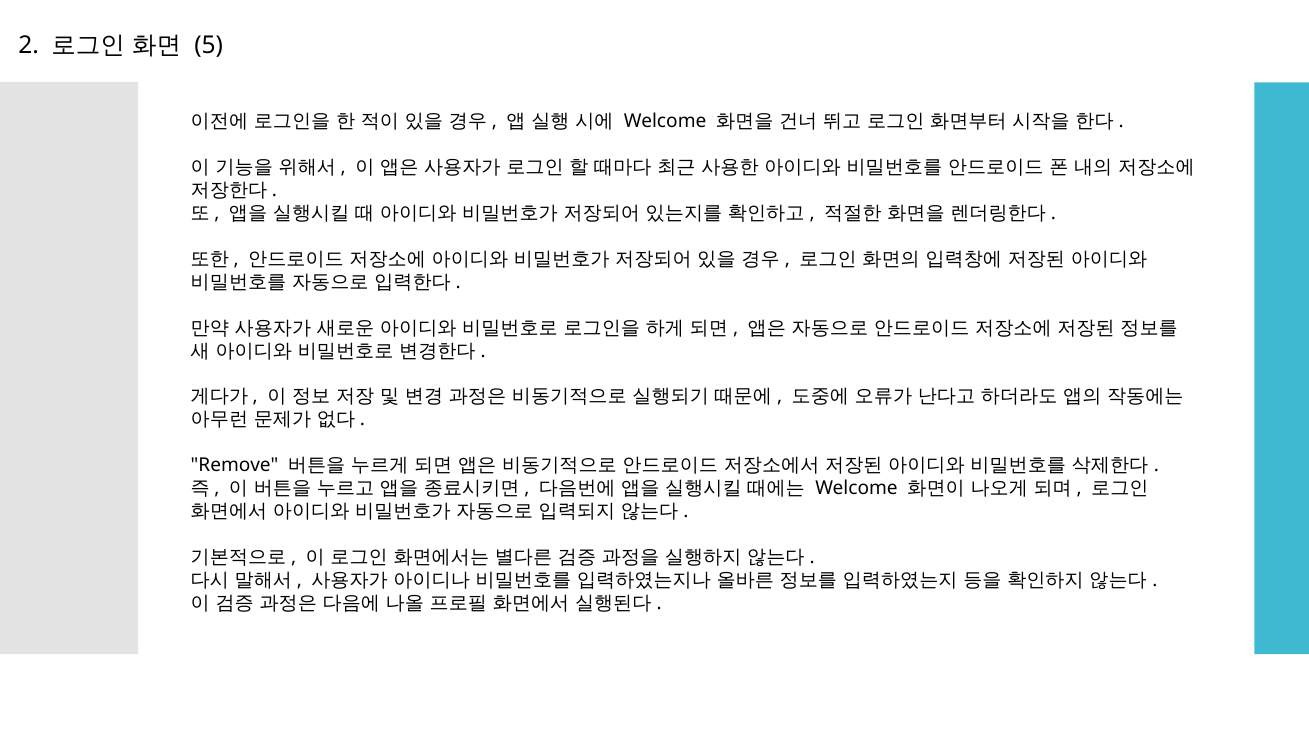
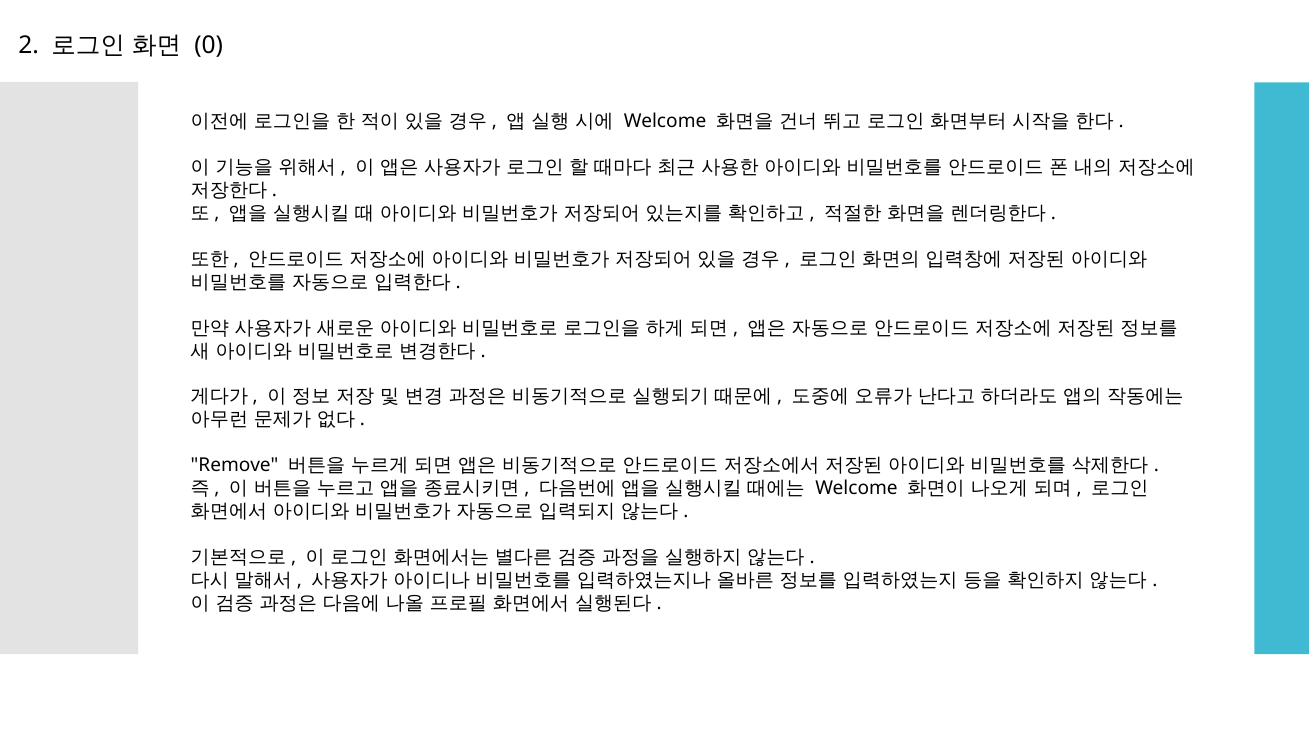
5: 5 -> 0 (209, 45)
